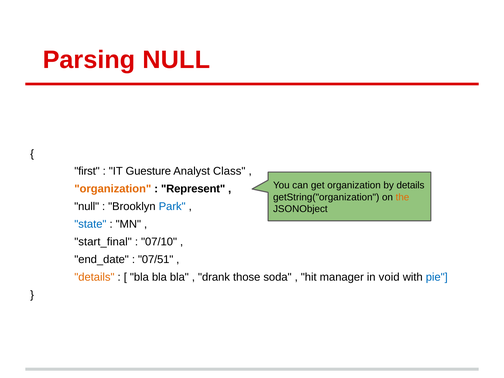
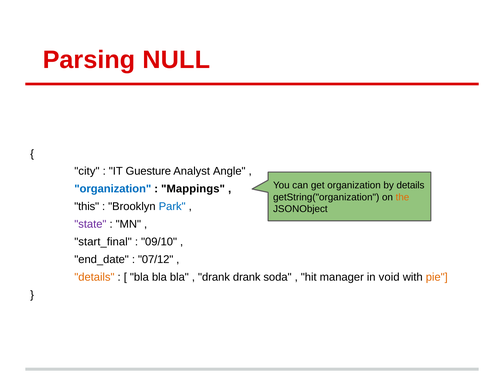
first: first -> city (87, 171)
Class: Class -> Angle (229, 171)
organization colour: orange -> blue (113, 189)
Represent: Represent -> Mappings (193, 189)
null: null -> this (87, 207)
state colour: blue -> purple (90, 224)
07/10: 07/10 -> 09/10 (159, 242)
07/51: 07/51 -> 07/12 (156, 259)
drank those: those -> drank (247, 277)
pie colour: blue -> orange (437, 277)
